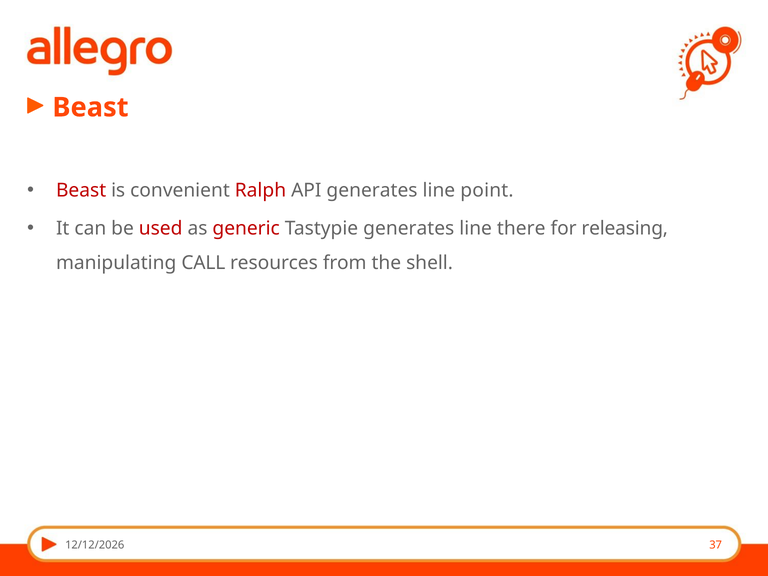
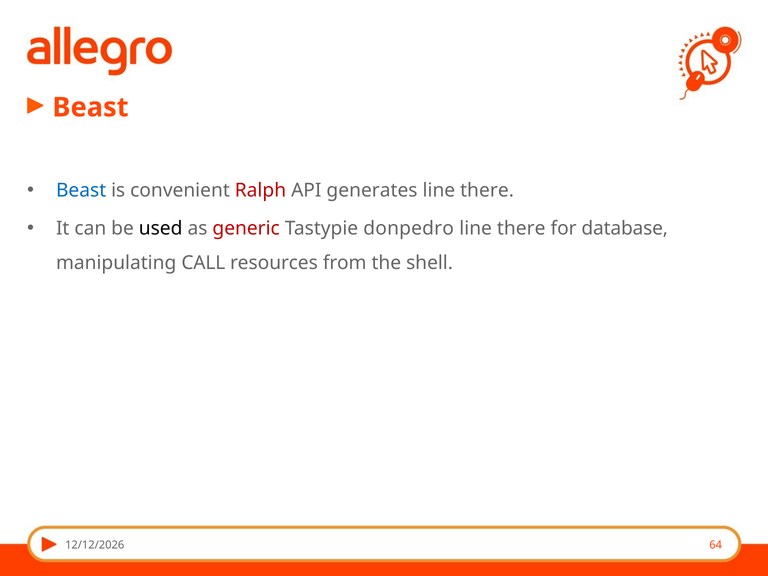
Beast colour: red -> blue (81, 190)
point: point -> there (487, 190)
used colour: red -> black (161, 229)
Tastypie generates: generates -> donpedro (409, 229)
releasing: releasing -> database (625, 229)
37: 37 -> 64 (716, 545)
